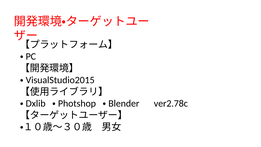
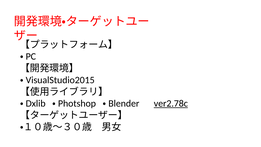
ver2.78c underline: none -> present (171, 103)
